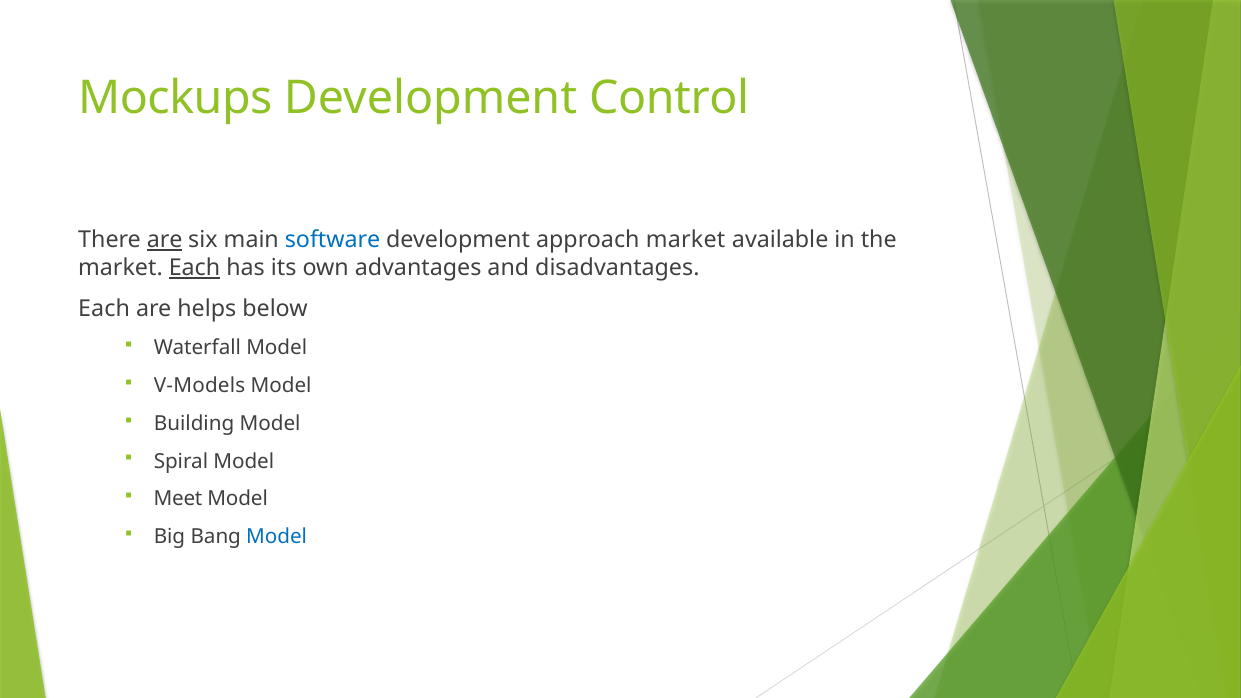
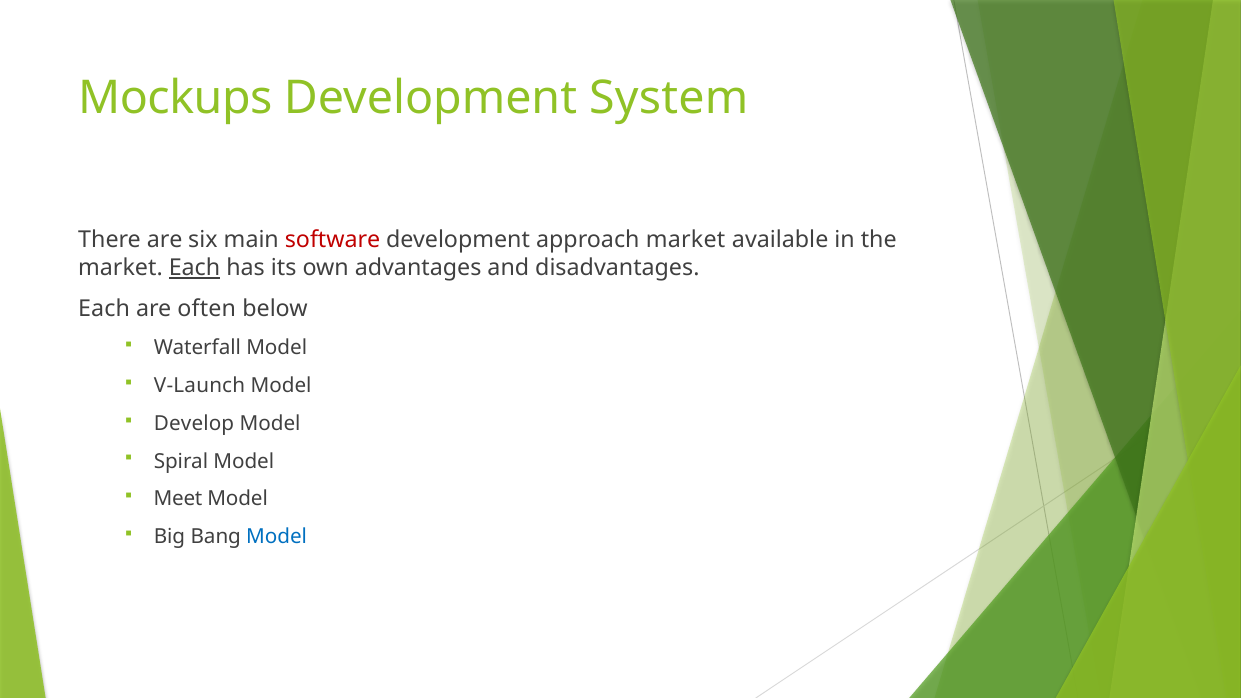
Control: Control -> System (669, 98)
are underline: present -> none (165, 240)
software colour: blue -> red (333, 240)
helps: helps -> often (207, 309)
V-Models: V-Models -> V-Launch (200, 386)
Building: Building -> Develop (194, 424)
